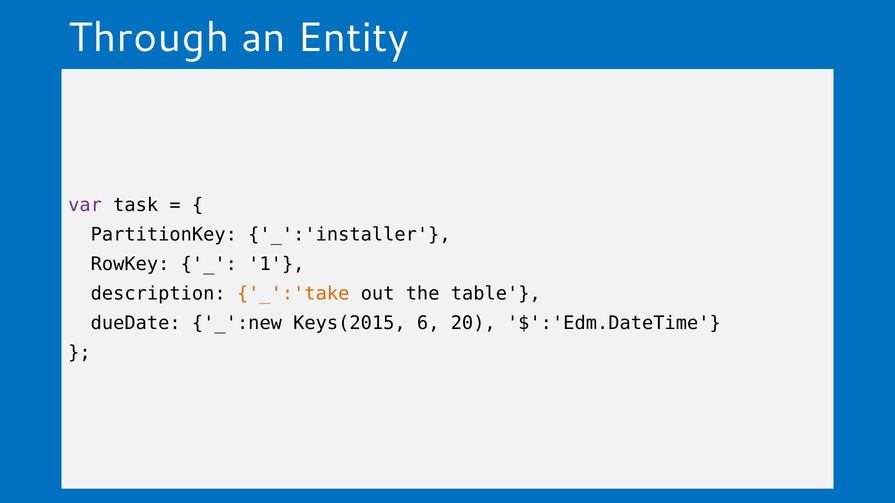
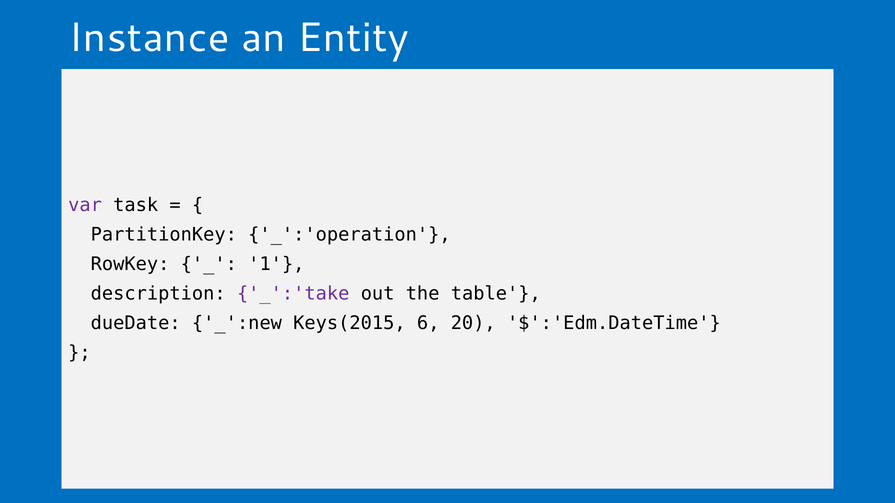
Through: Through -> Instance (149, 38)
_':'installer: _':'installer -> _':'operation (349, 235)
_':'take colour: orange -> purple (293, 294)
